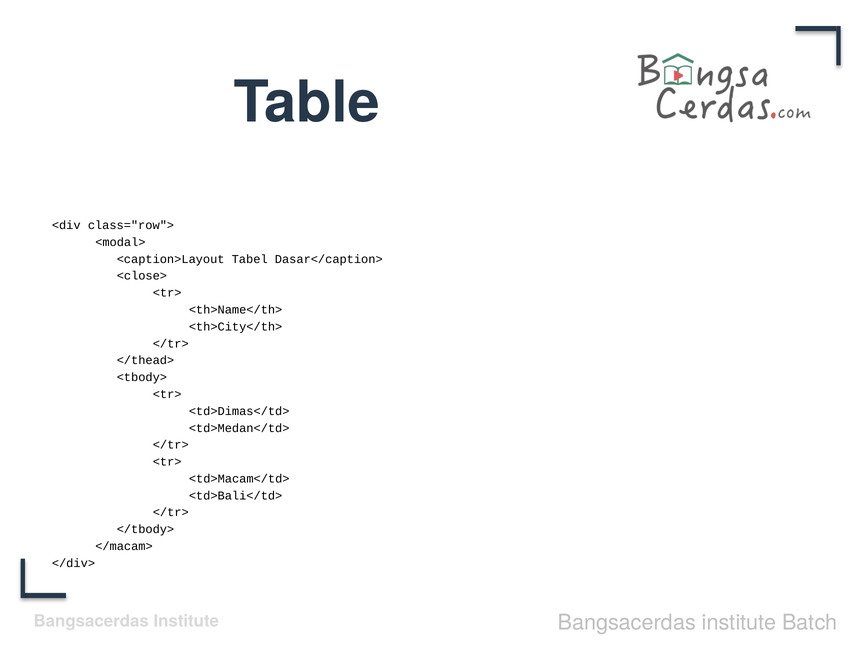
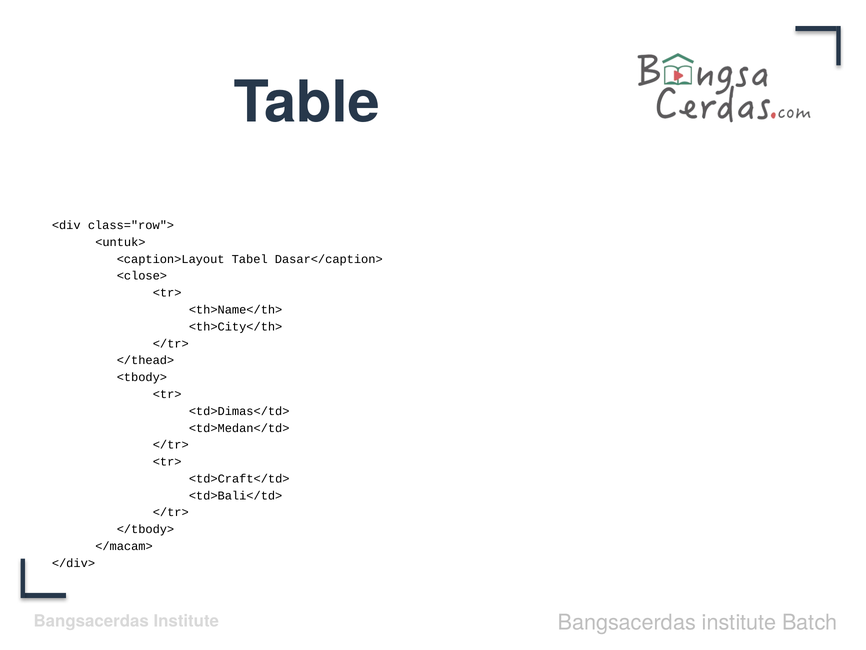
<modal>: <modal> -> <untuk> (120, 242)
<td>Macam</td>: <td>Macam</td> -> <td>Craft</td> (239, 478)
